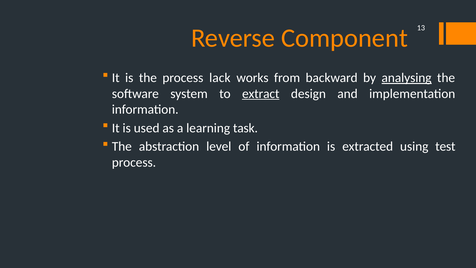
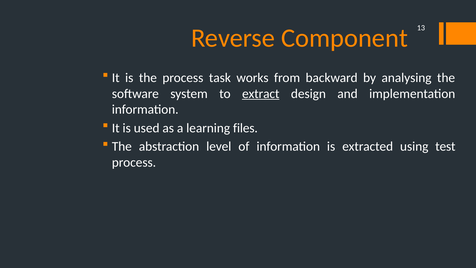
lack: lack -> task (220, 78)
analysing underline: present -> none (407, 78)
task: task -> files (245, 128)
